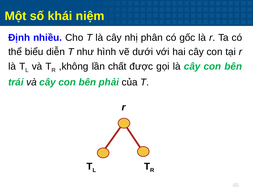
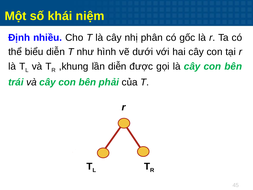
,không: ,không -> ,khung (74, 66)
lần chất: chất -> diễn (117, 66)
